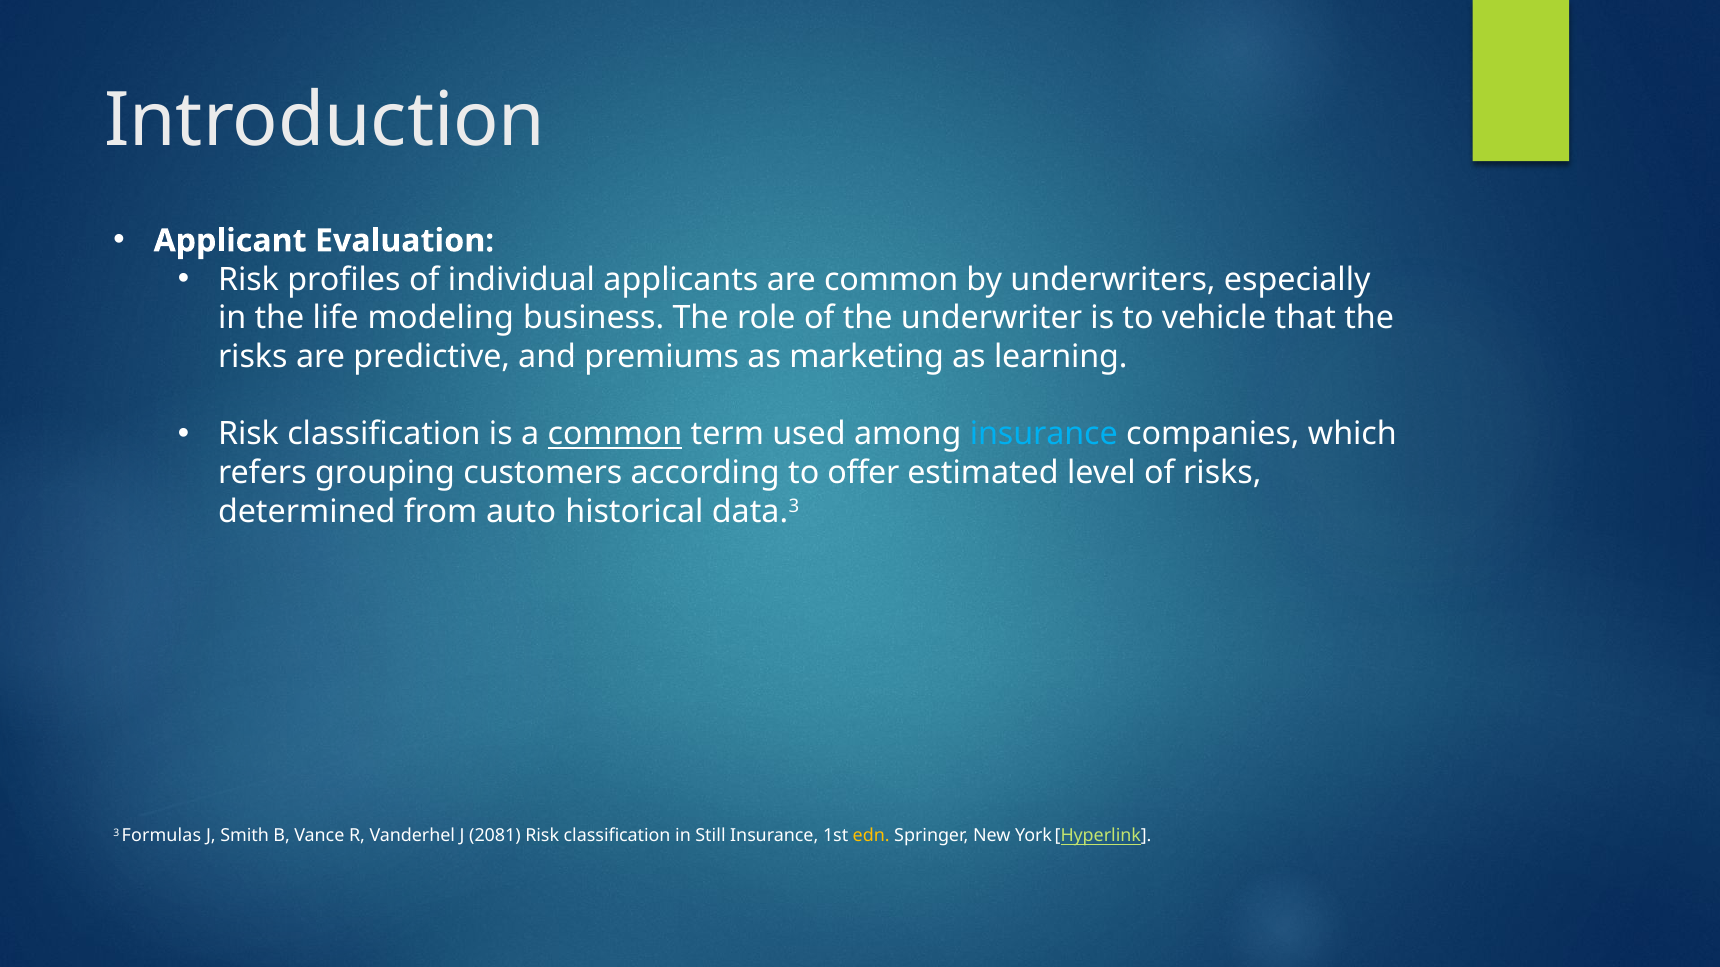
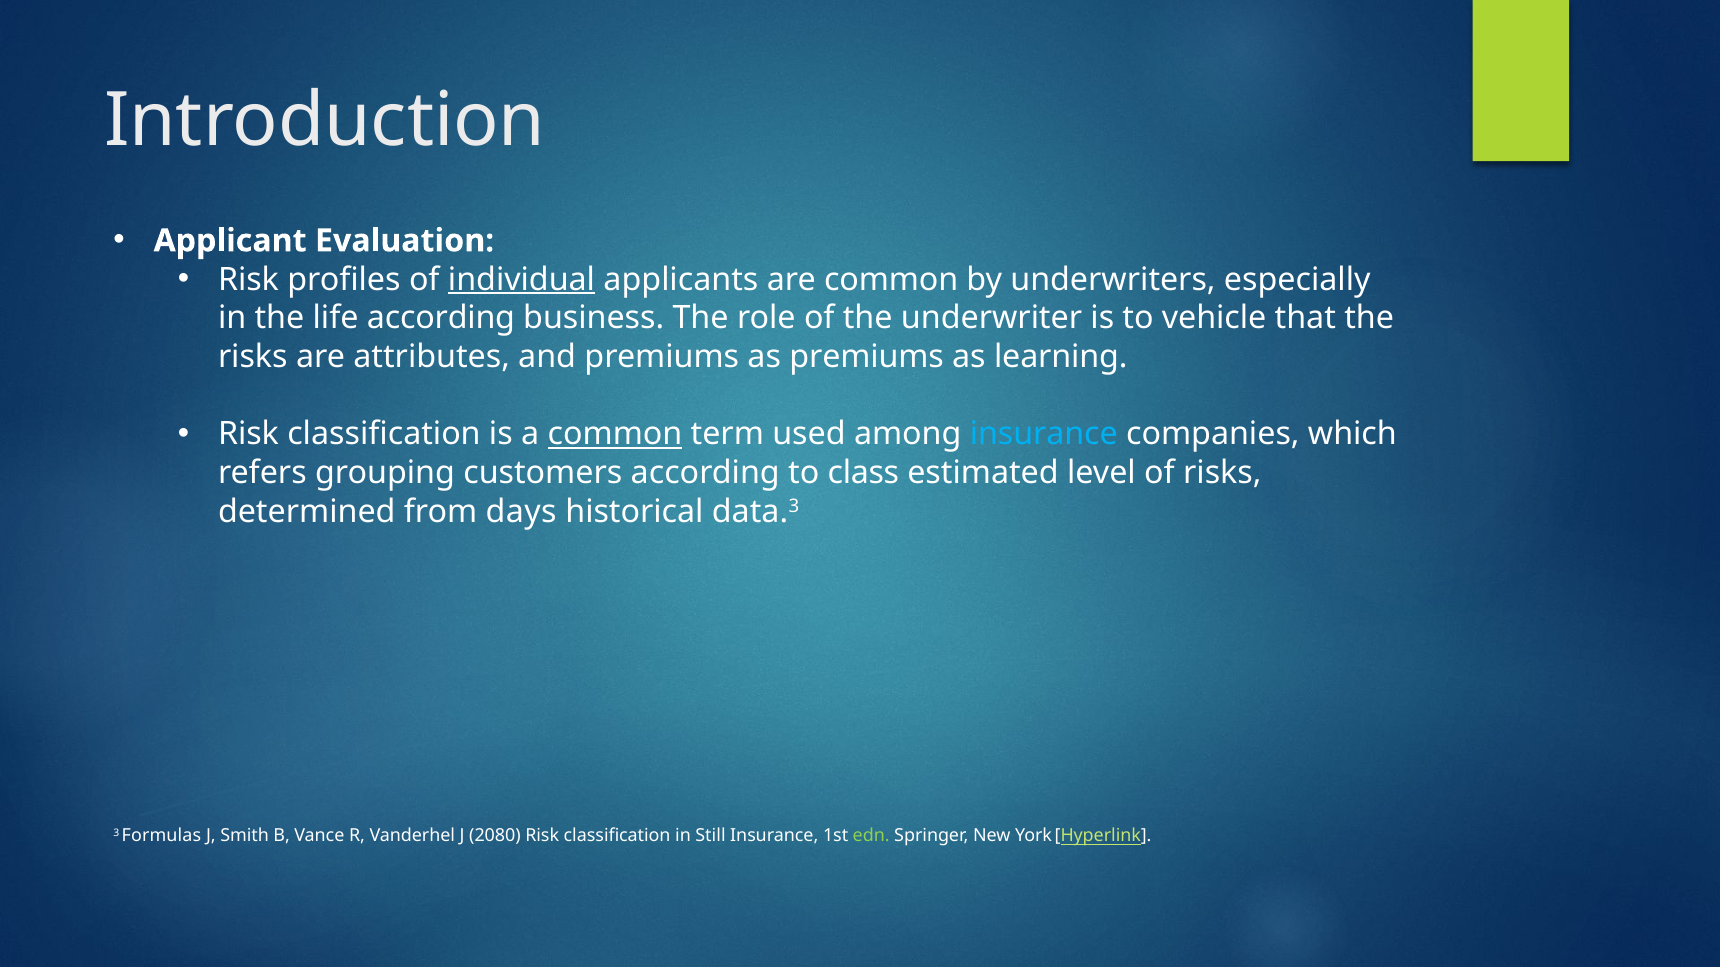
individual underline: none -> present (522, 280)
life modeling: modeling -> according (441, 318)
predictive: predictive -> attributes (432, 357)
as marketing: marketing -> premiums (867, 357)
offer: offer -> class (863, 473)
auto: auto -> days (521, 512)
2081: 2081 -> 2080 (495, 836)
edn colour: yellow -> light green (871, 836)
